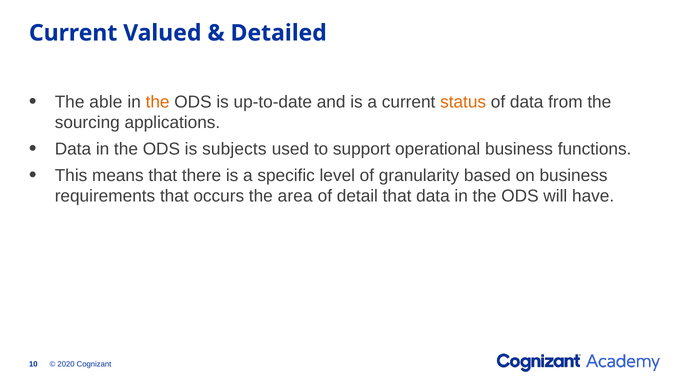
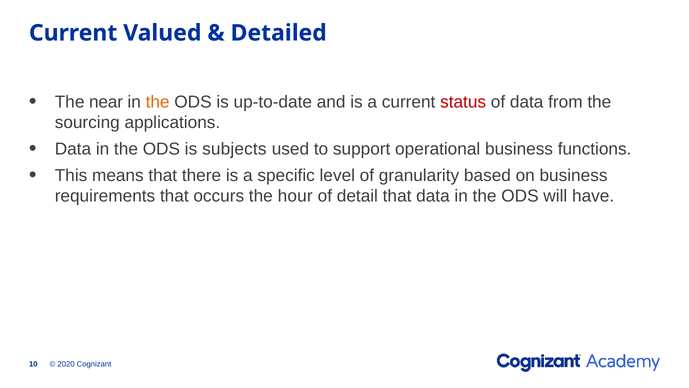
able: able -> near (106, 102)
status colour: orange -> red (463, 102)
area: area -> hour (295, 196)
